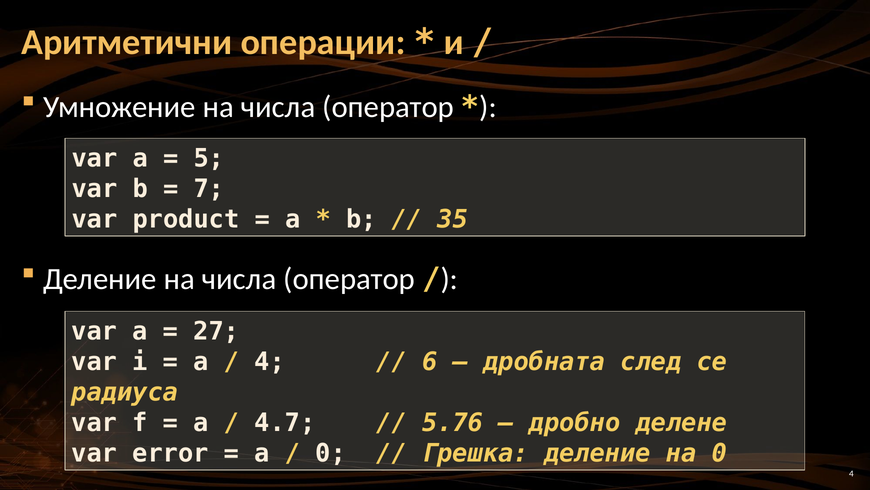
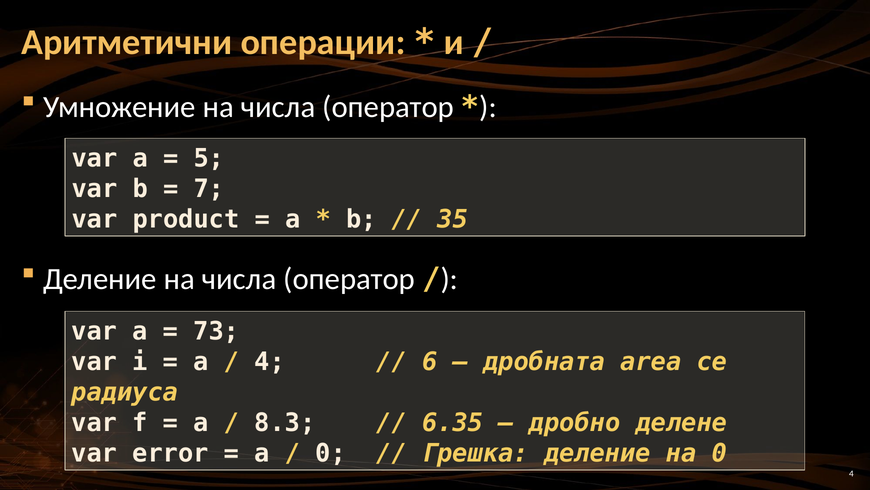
27: 27 -> 73 (216, 331)
след: след -> area (651, 362)
4.7: 4.7 -> 8.3 (285, 423)
5.76: 5.76 -> 6.35 (453, 423)
